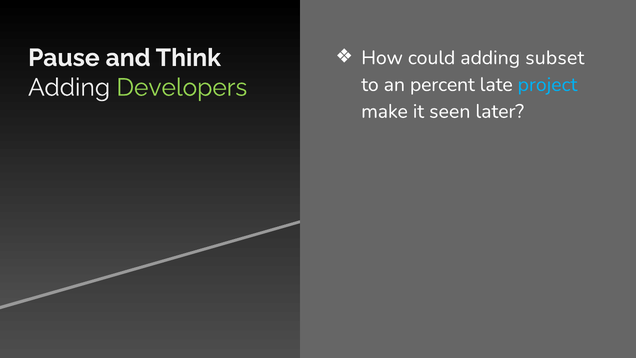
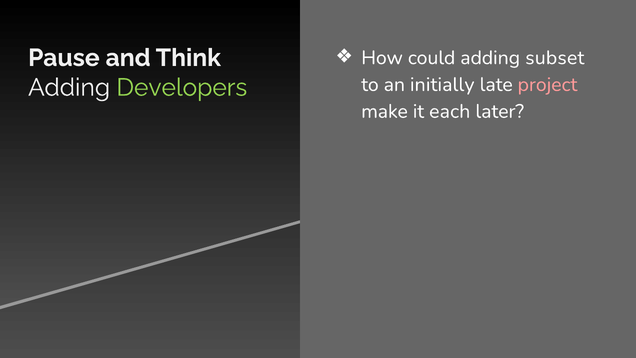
percent: percent -> initially (442, 84)
project colour: light blue -> pink (547, 84)
seen: seen -> each (450, 111)
